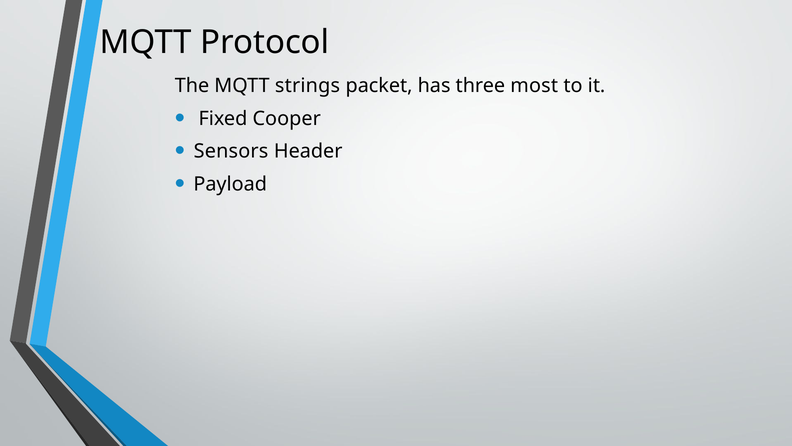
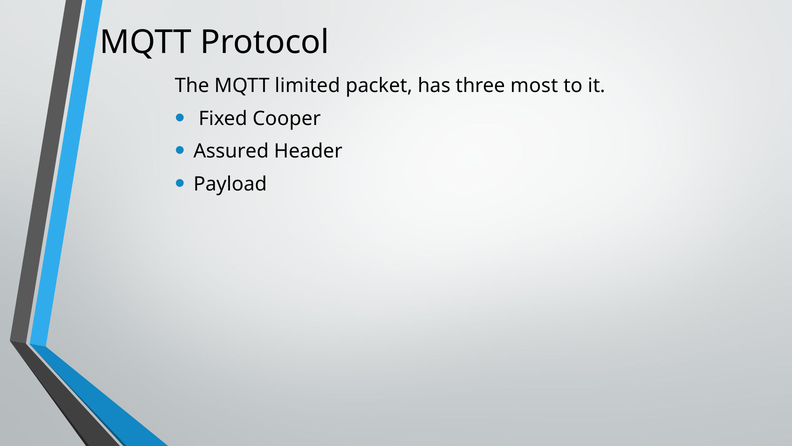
strings: strings -> limited (308, 86)
Sensors: Sensors -> Assured (231, 151)
